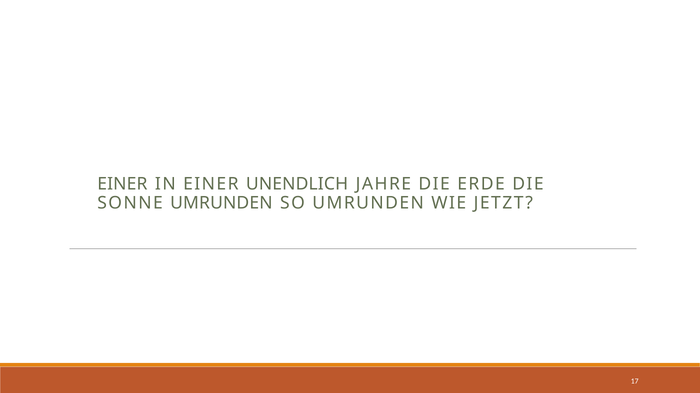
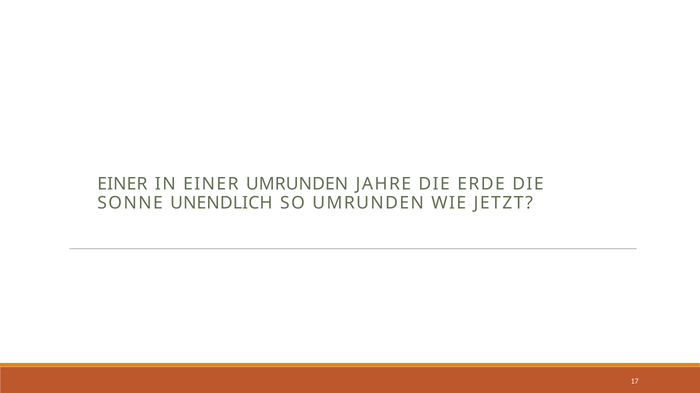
EINER UNENDLICH: UNENDLICH -> UMRUNDEN (297, 185)
SONNE UMRUNDEN: UMRUNDEN -> UNENDLICH (221, 203)
